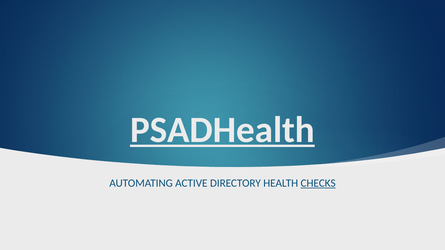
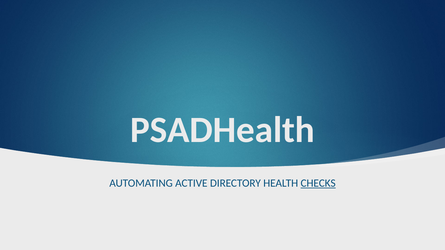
PSADHealth underline: present -> none (222, 130)
